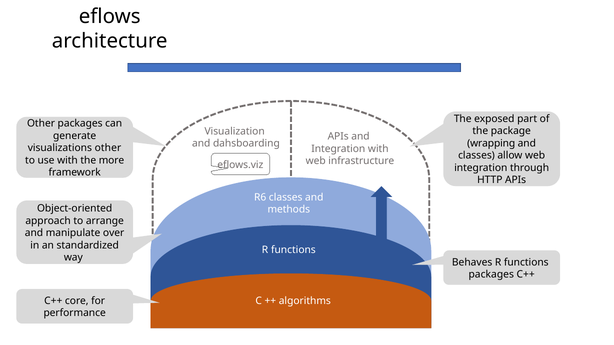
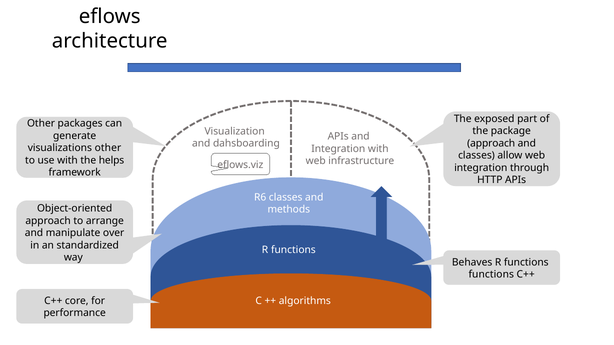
wrapping: wrapping -> approach (491, 143)
more: more -> helps (112, 160)
packages: packages -> functions (491, 275)
